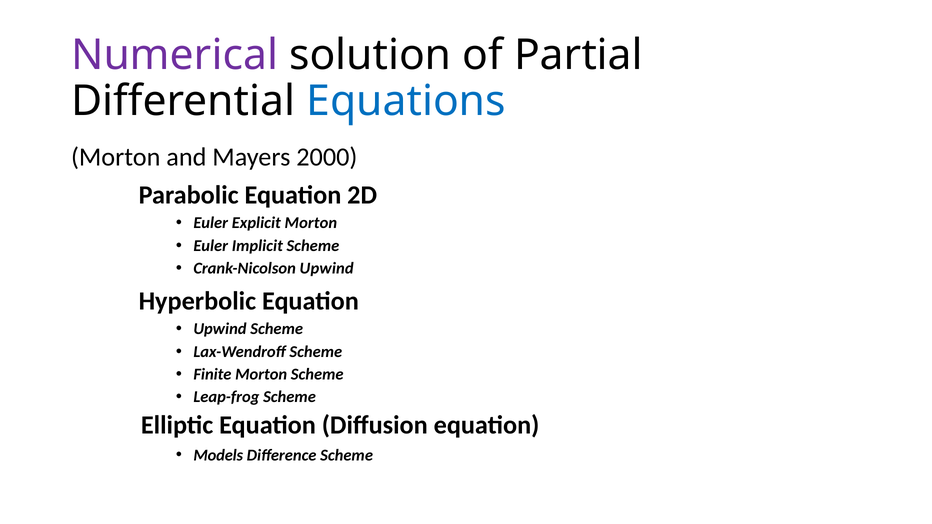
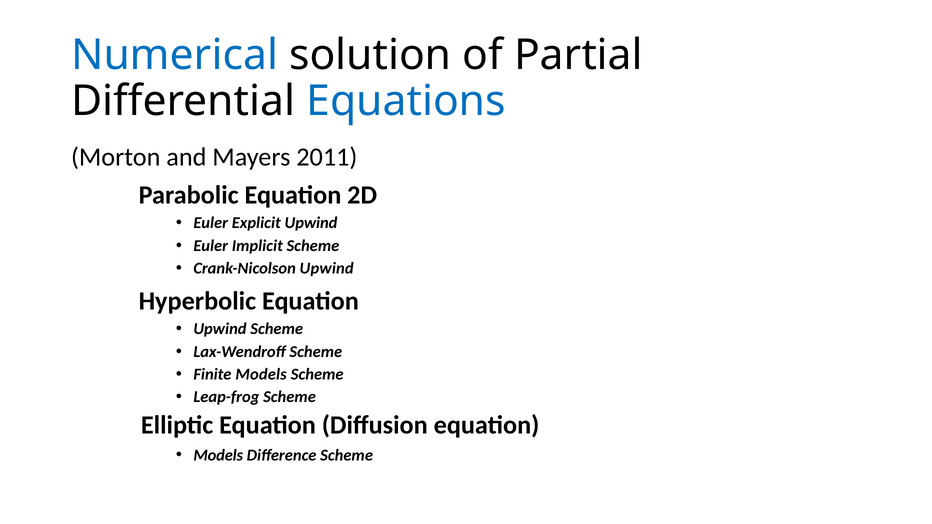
Numerical colour: purple -> blue (175, 55)
2000: 2000 -> 2011 (327, 157)
Explicit Morton: Morton -> Upwind (311, 223)
Finite Morton: Morton -> Models (261, 375)
